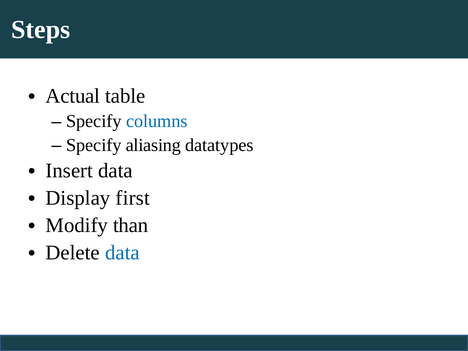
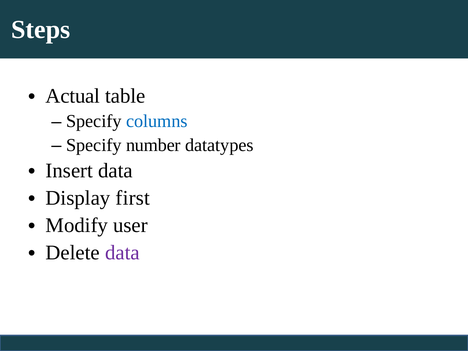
aliasing: aliasing -> number (153, 145)
than: than -> user (130, 225)
data colour: blue -> purple (122, 253)
